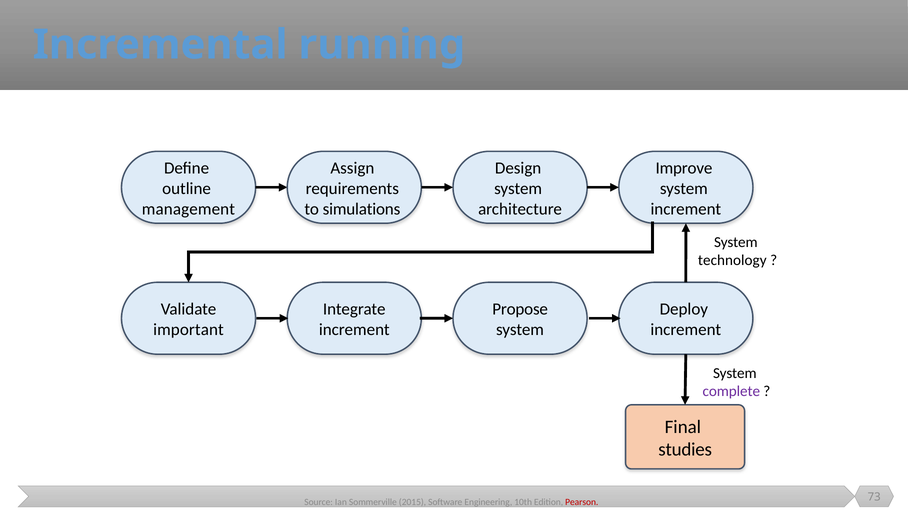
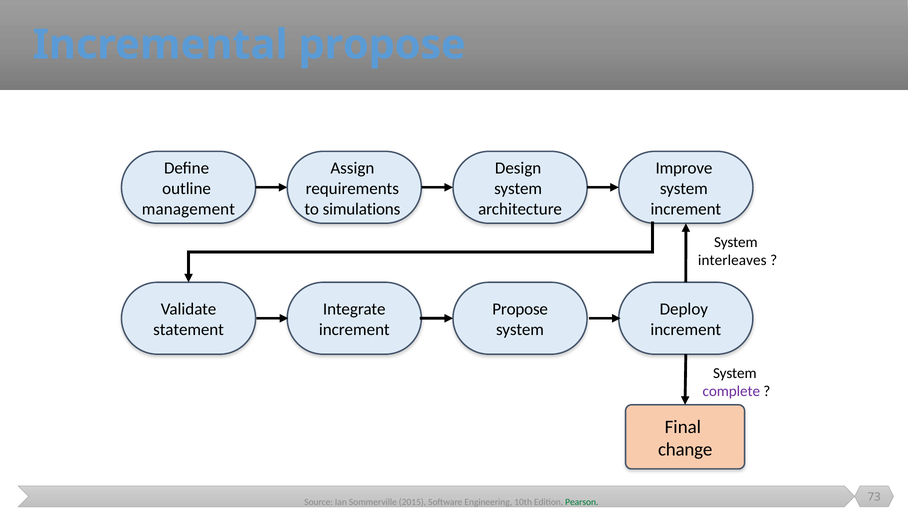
Incremental running: running -> propose (382, 45)
technology: technology -> interleaves (732, 260)
important: important -> statement (189, 329)
studies: studies -> change (685, 449)
Pearson colour: red -> green (582, 502)
